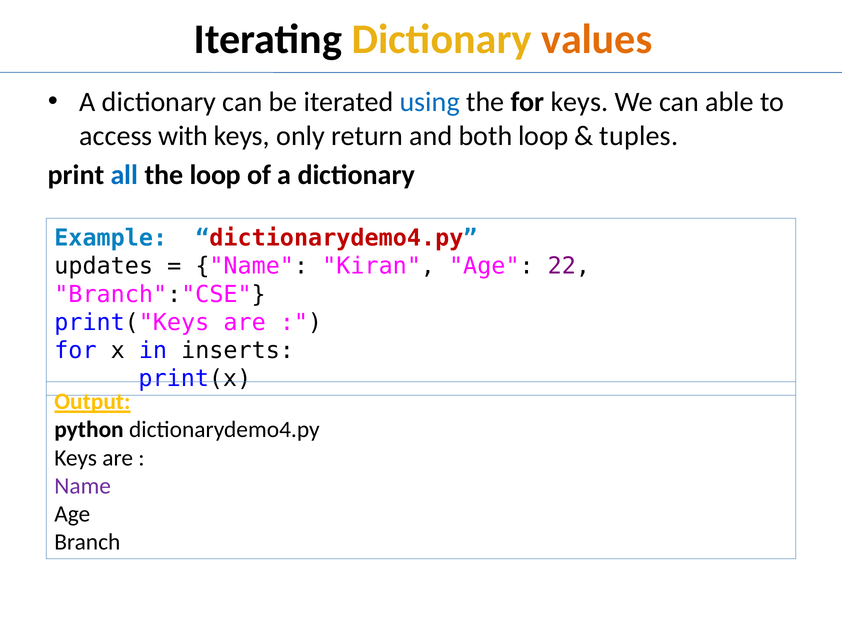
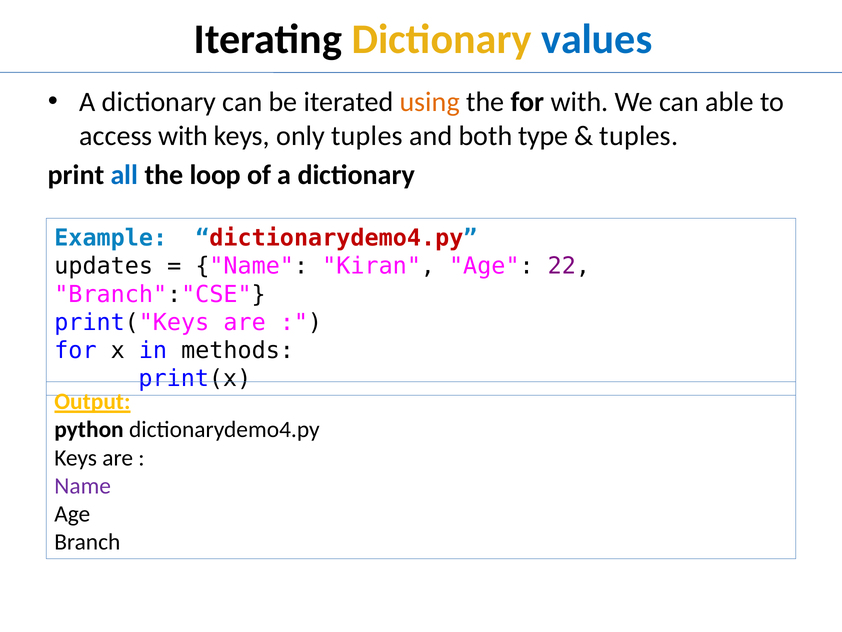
values colour: orange -> blue (597, 39)
using colour: blue -> orange (430, 102)
for keys: keys -> with (580, 102)
only return: return -> tuples (367, 136)
both loop: loop -> type (543, 136)
inserts: inserts -> methods (238, 350)
